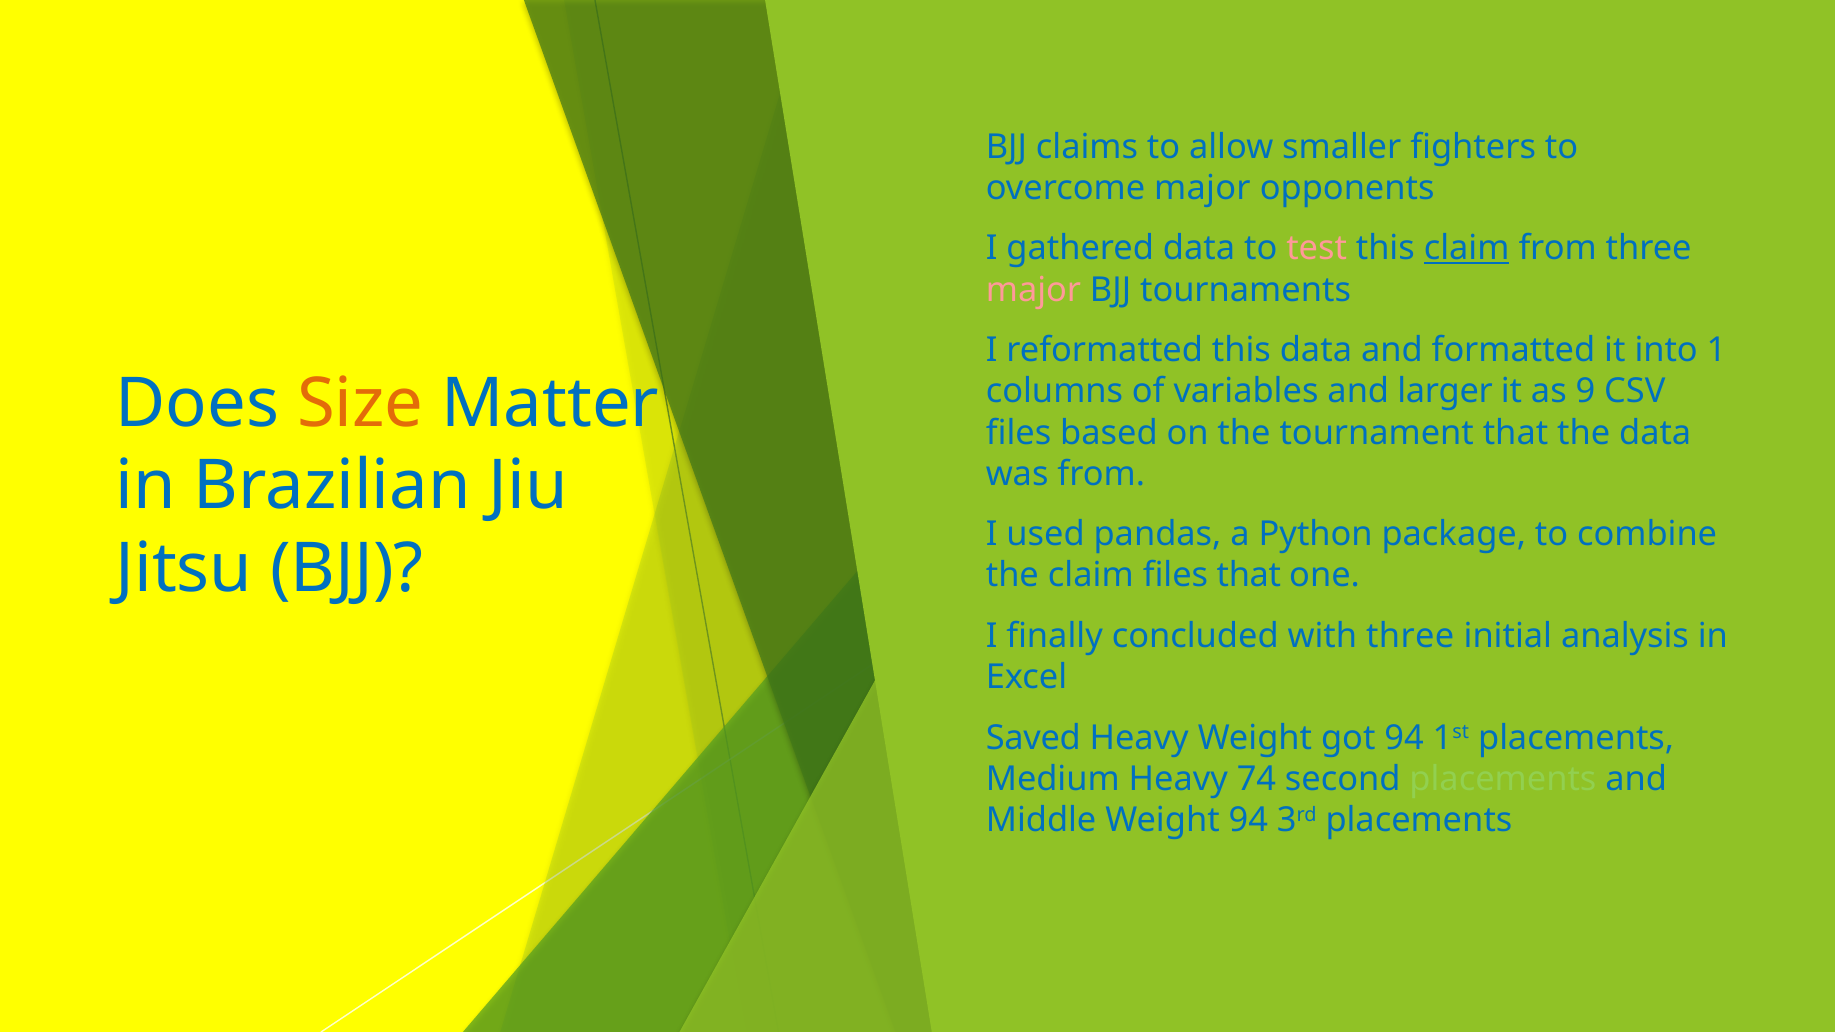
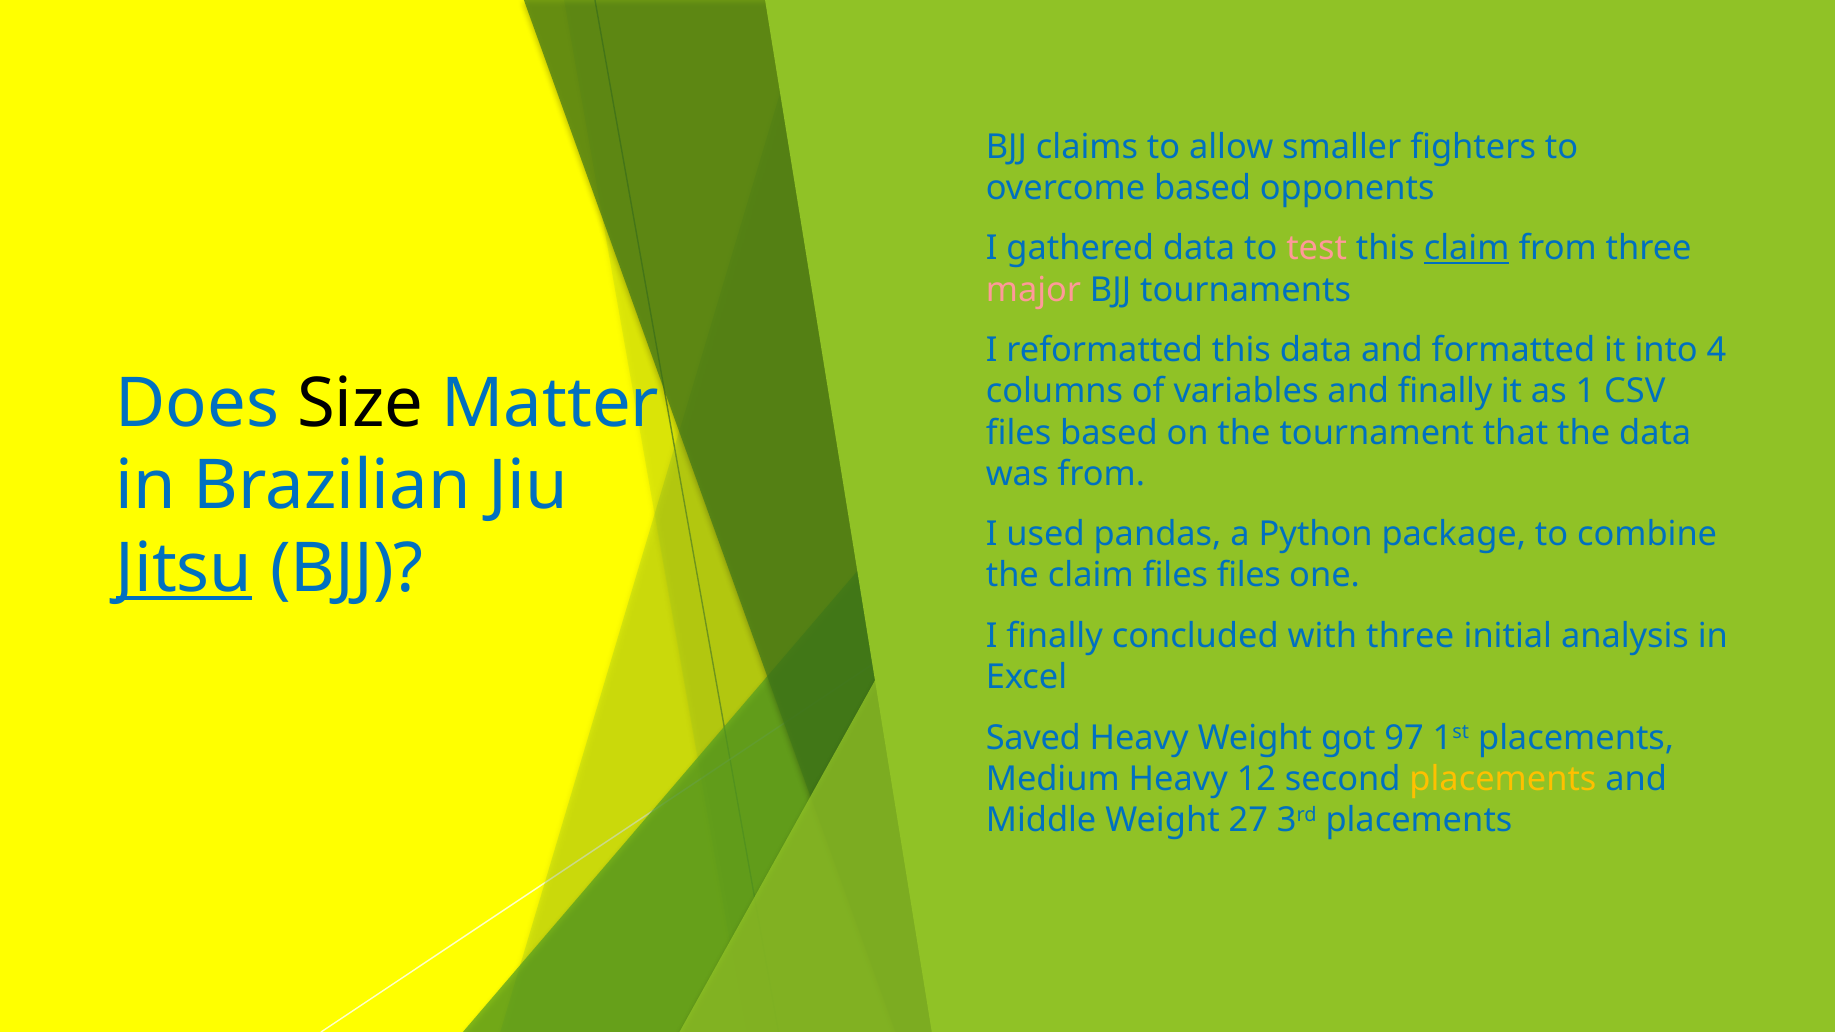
overcome major: major -> based (1203, 188)
1: 1 -> 4 (1717, 350)
and larger: larger -> finally (1445, 391)
9: 9 -> 1 (1585, 391)
Size colour: orange -> black (360, 403)
Jitsu underline: none -> present (184, 569)
files that: that -> files (1249, 576)
got 94: 94 -> 97 (1404, 738)
74: 74 -> 12 (1257, 779)
placements colour: light green -> yellow (1503, 779)
Weight 94: 94 -> 27 (1248, 820)
